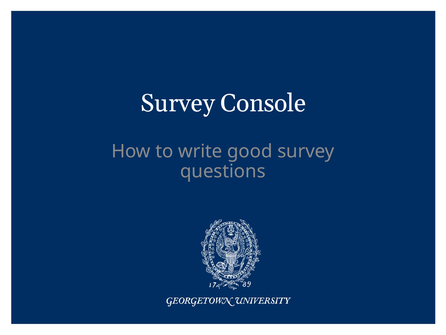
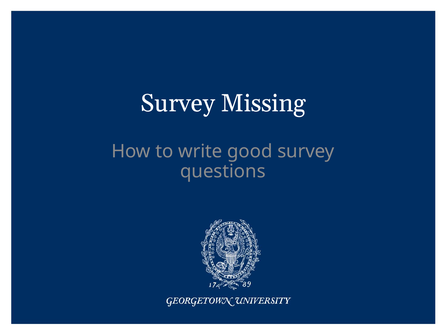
Console: Console -> Missing (263, 103)
